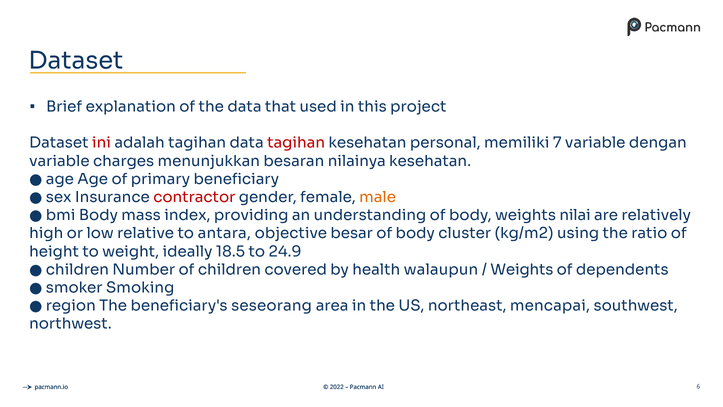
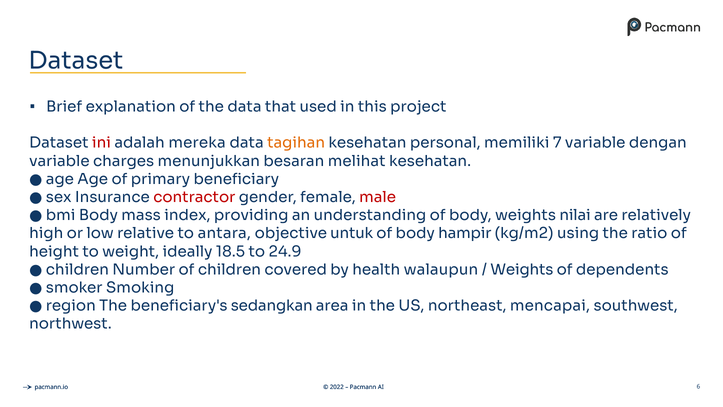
adalah tagihan: tagihan -> mereka (197, 143)
tagihan colour: red -> orange (296, 143)
nilainya: nilainya -> melihat (357, 161)
male colour: orange -> red (378, 197)
besar: besar -> untuk (352, 233)
cluster: cluster -> hampir (465, 233)
seseorang: seseorang -> sedangkan (272, 306)
